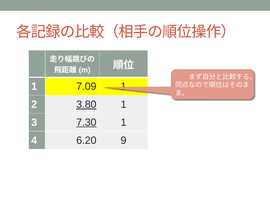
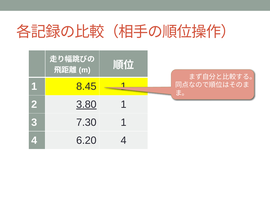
7.09: 7.09 -> 8.45 (86, 86)
7.30 underline: present -> none (86, 122)
6.20 9: 9 -> 4 (124, 140)
